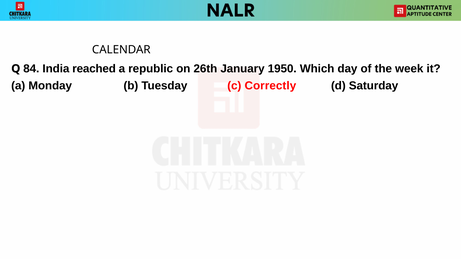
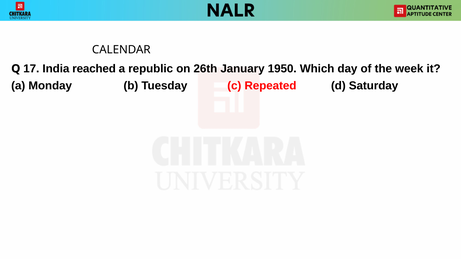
84: 84 -> 17 (31, 69)
Correctly: Correctly -> Repeated (270, 86)
